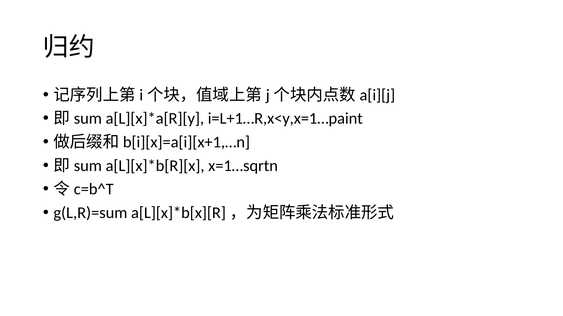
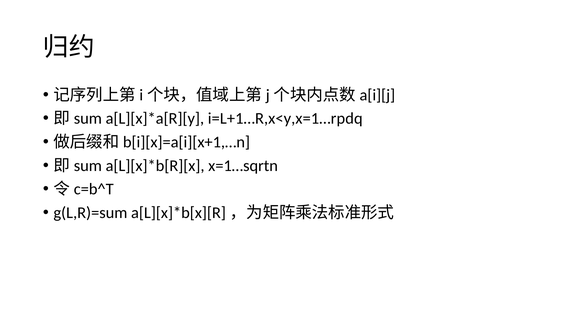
i=L+1…R,x<y,x=1…paint: i=L+1…R,x<y,x=1…paint -> i=L+1…R,x<y,x=1…rpdq (285, 119)
